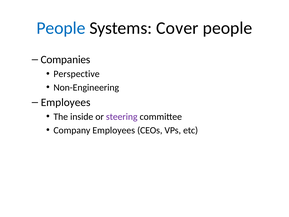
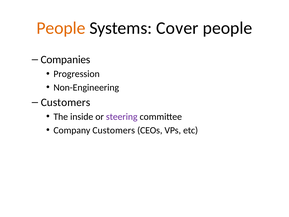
People colour: blue -> orange (61, 28)
Perspective: Perspective -> Progression (77, 74)
Employees: Employees -> Customers (66, 102)
Company Employees: Employees -> Customers (114, 130)
